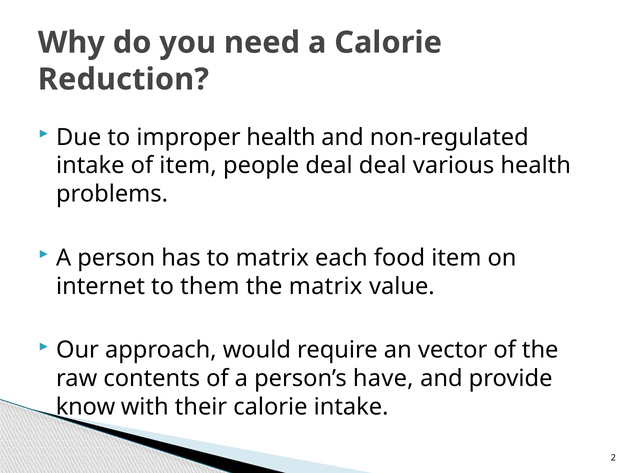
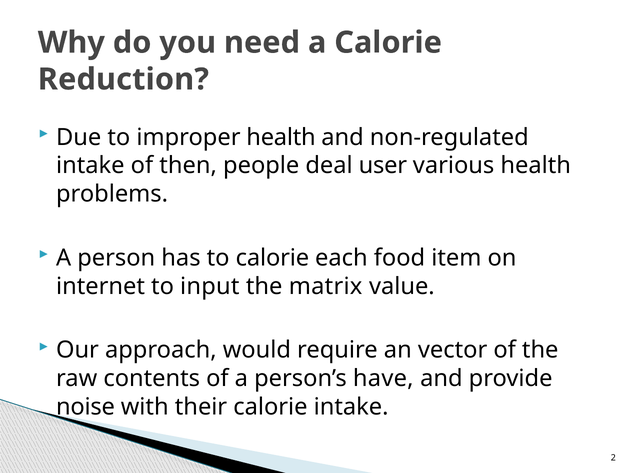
of item: item -> then (188, 166)
deal deal: deal -> user (383, 166)
to matrix: matrix -> calorie (272, 258)
them: them -> input (210, 286)
know: know -> noise (86, 407)
